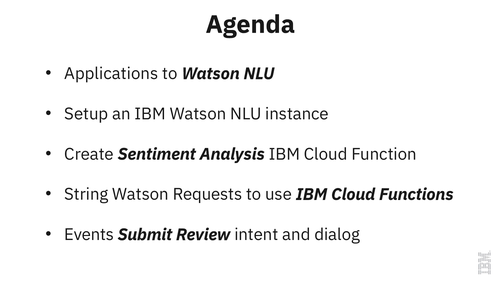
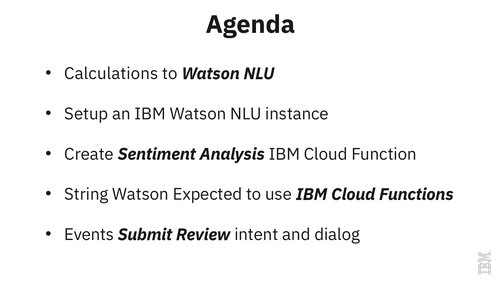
Applications: Applications -> Calculations (111, 73)
Requests: Requests -> Expected (207, 194)
